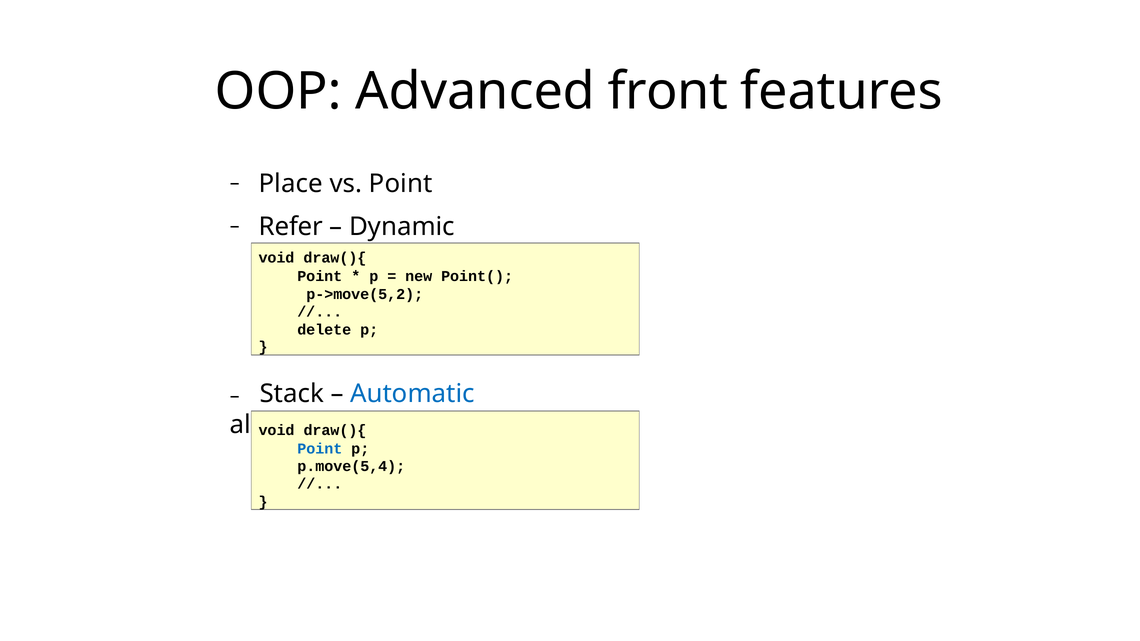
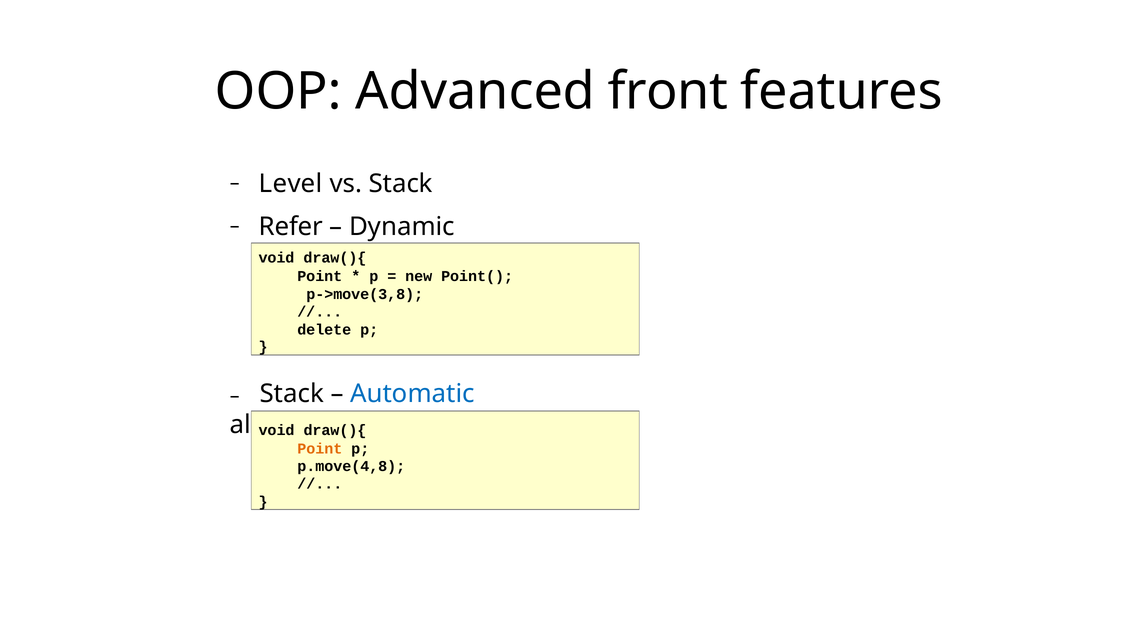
Place: Place -> Level (291, 184)
vs Point: Point -> Stack (401, 184)
p->move(5,2: p->move(5,2 -> p->move(3,8 (365, 294)
Point colour: blue -> orange (320, 449)
p.move(5,4: p.move(5,4 -> p.move(4,8 (351, 467)
